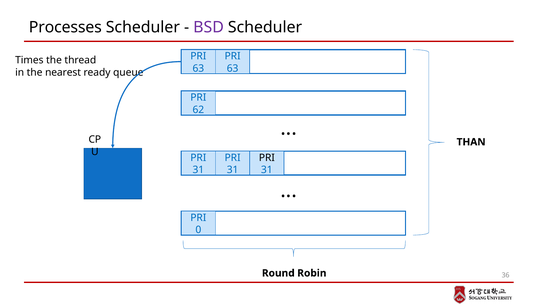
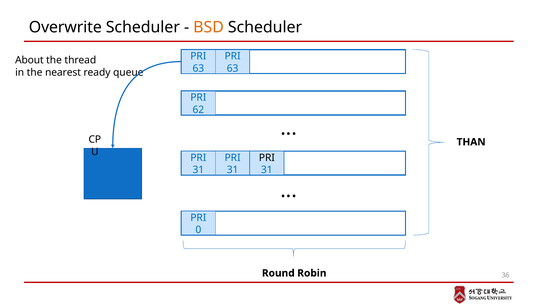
Processes: Processes -> Overwrite (65, 27)
BSD colour: purple -> orange (209, 27)
Times: Times -> About (29, 60)
